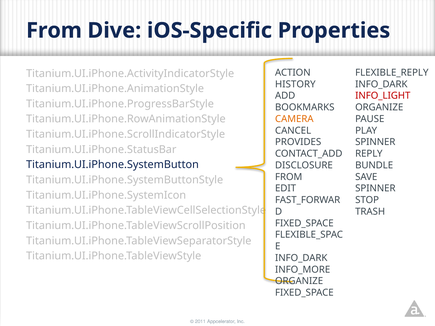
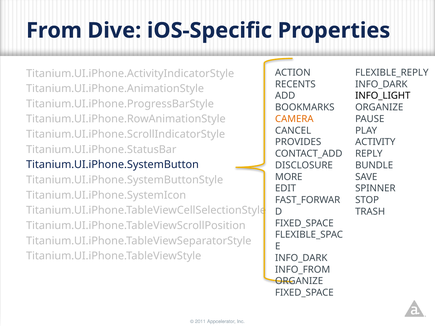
HISTORY: HISTORY -> RECENTS (295, 84)
INFO_LIGHT colour: red -> black (383, 96)
SPINNER: SPINNER -> ACTIVITY (375, 142)
FROM: FROM -> MORE (289, 177)
INFO_MORE: INFO_MORE -> INFO_FROM (303, 270)
